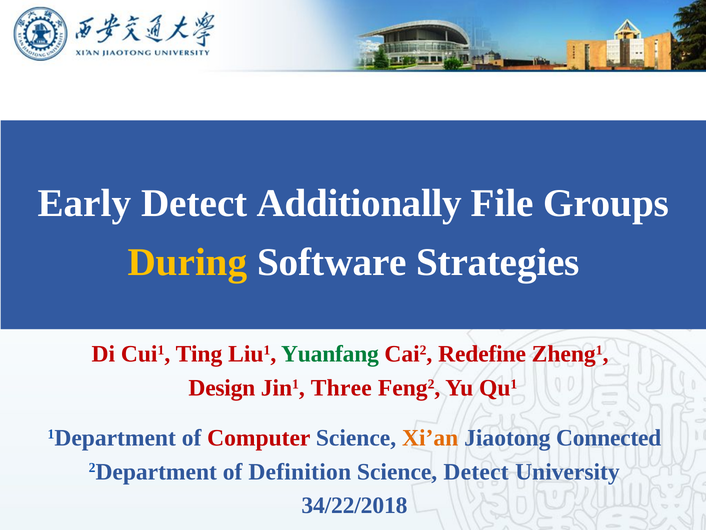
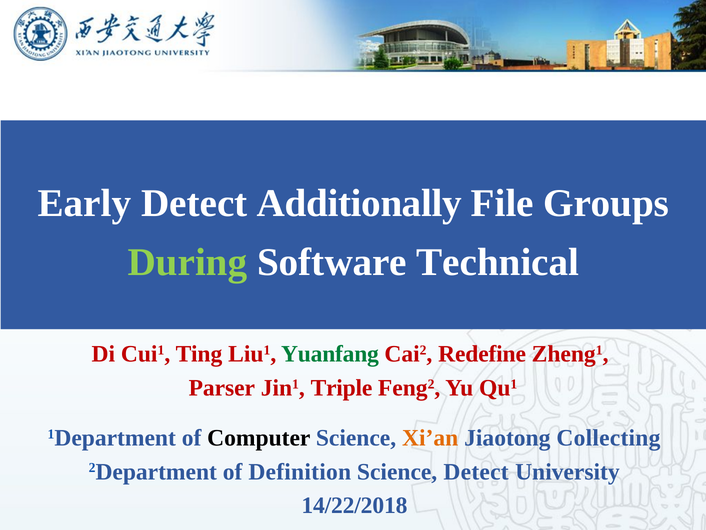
During colour: yellow -> light green (188, 262)
Strategies: Strategies -> Technical (498, 262)
Design: Design -> Parser (222, 388)
Three: Three -> Triple (341, 388)
Computer colour: red -> black (259, 437)
Connected: Connected -> Collecting (608, 437)
34/22/2018: 34/22/2018 -> 14/22/2018 (354, 505)
